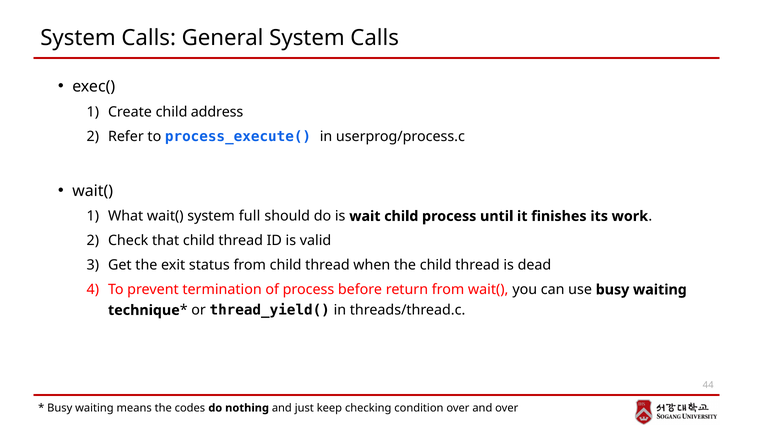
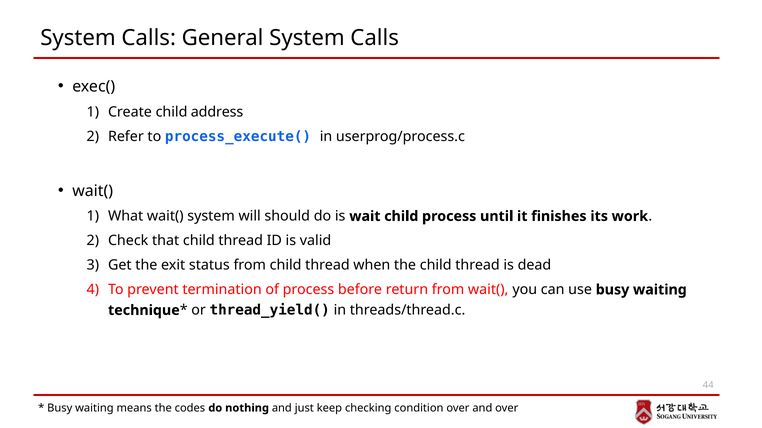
full: full -> will (250, 217)
